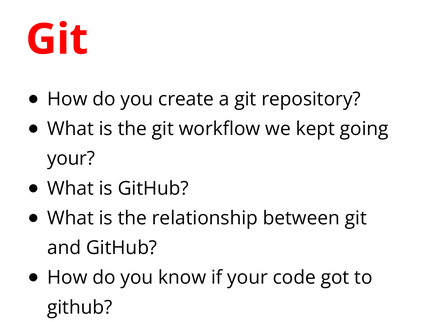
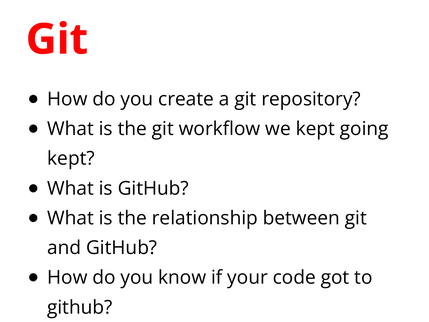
your: your -> kept (71, 158)
